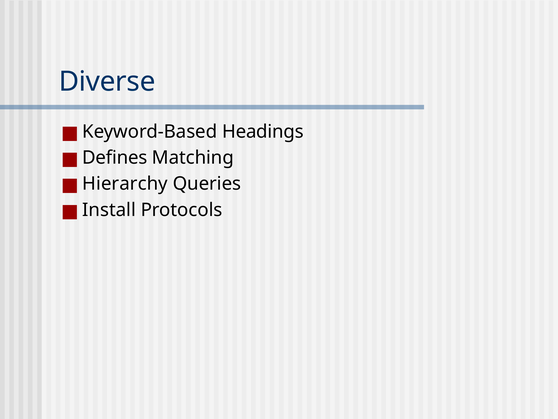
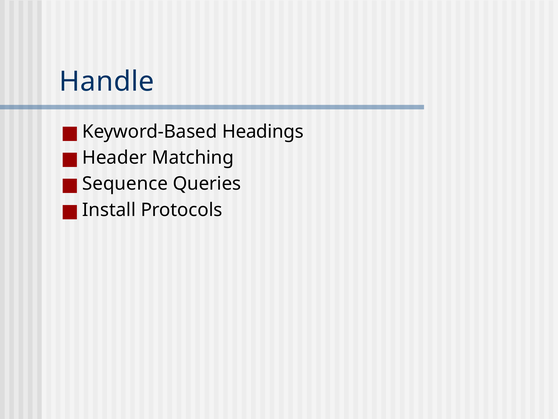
Diverse: Diverse -> Handle (107, 82)
Defines: Defines -> Header (115, 158)
Hierarchy: Hierarchy -> Sequence (125, 184)
